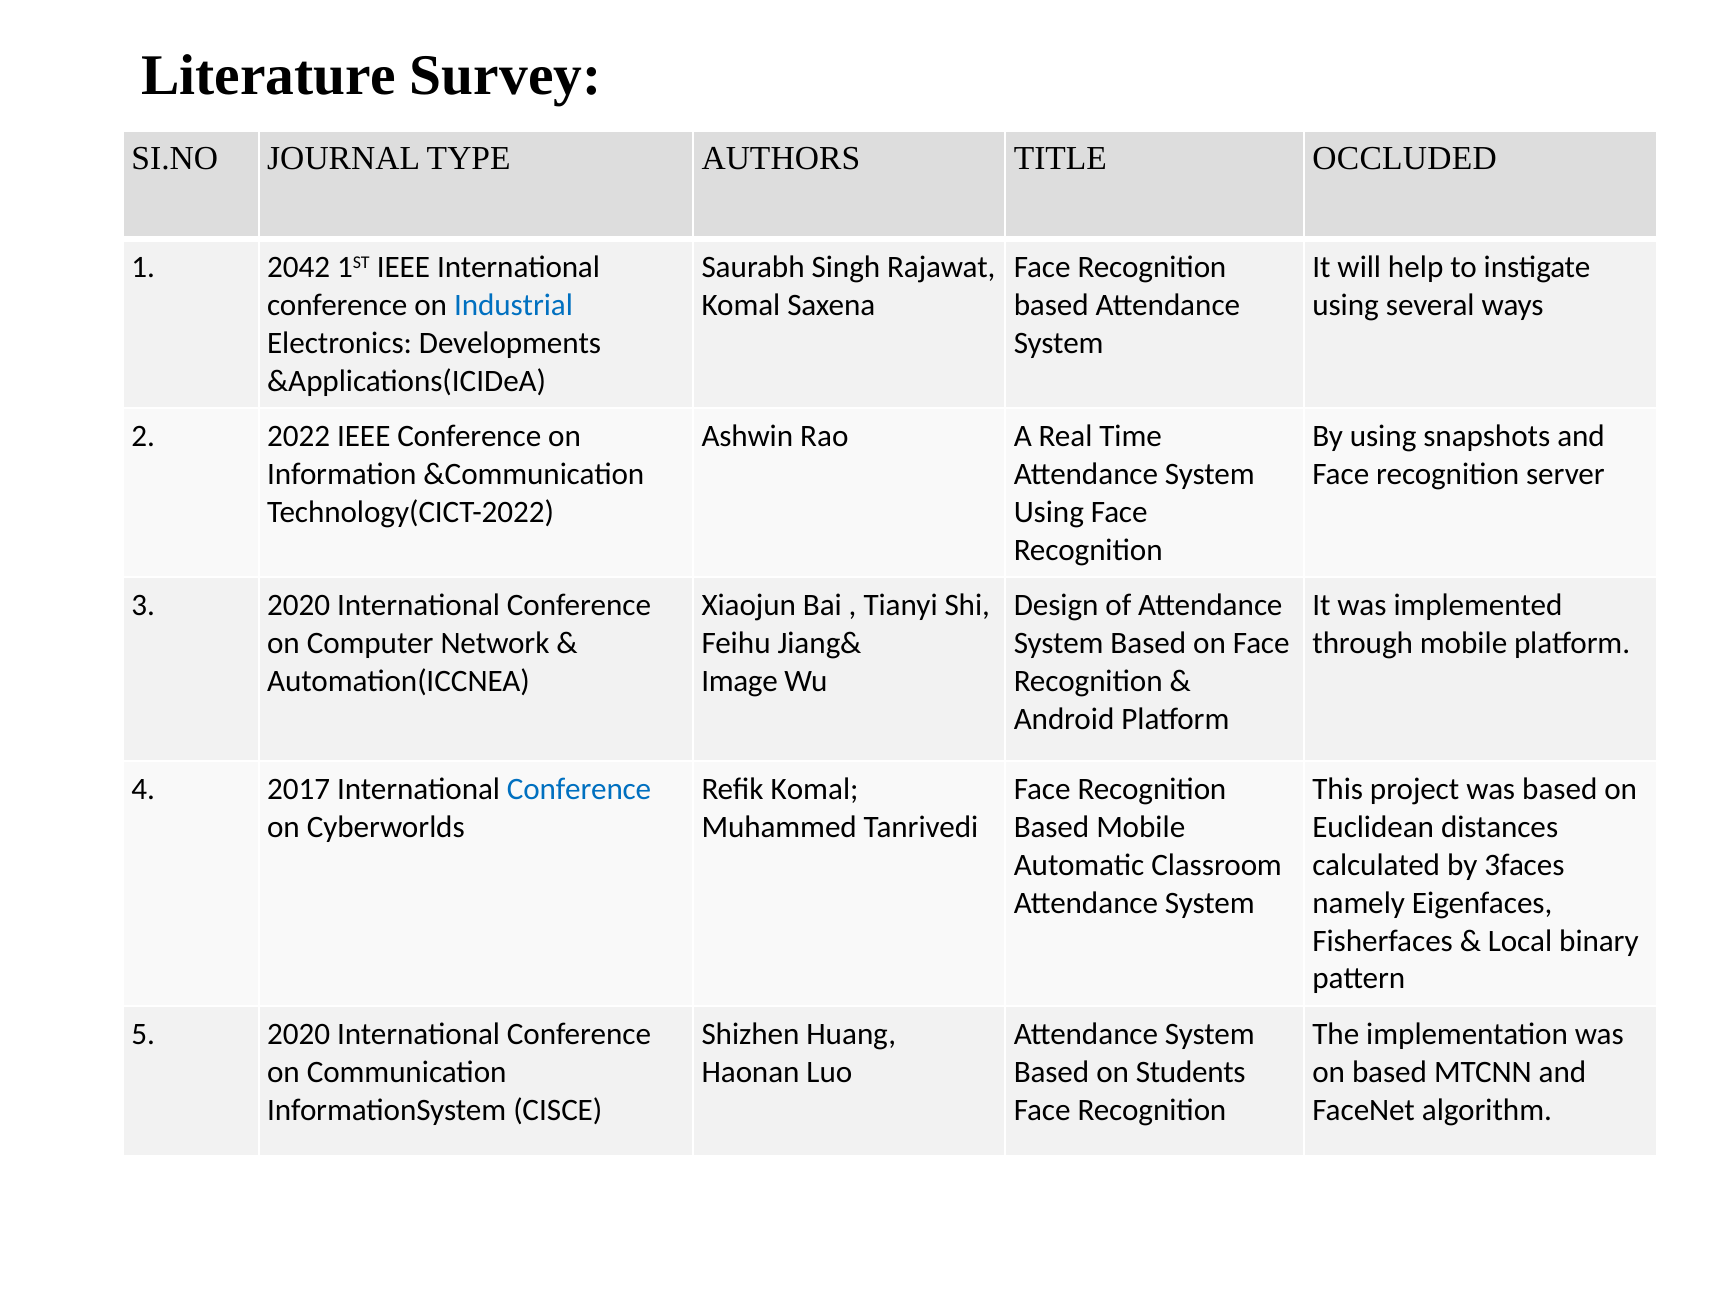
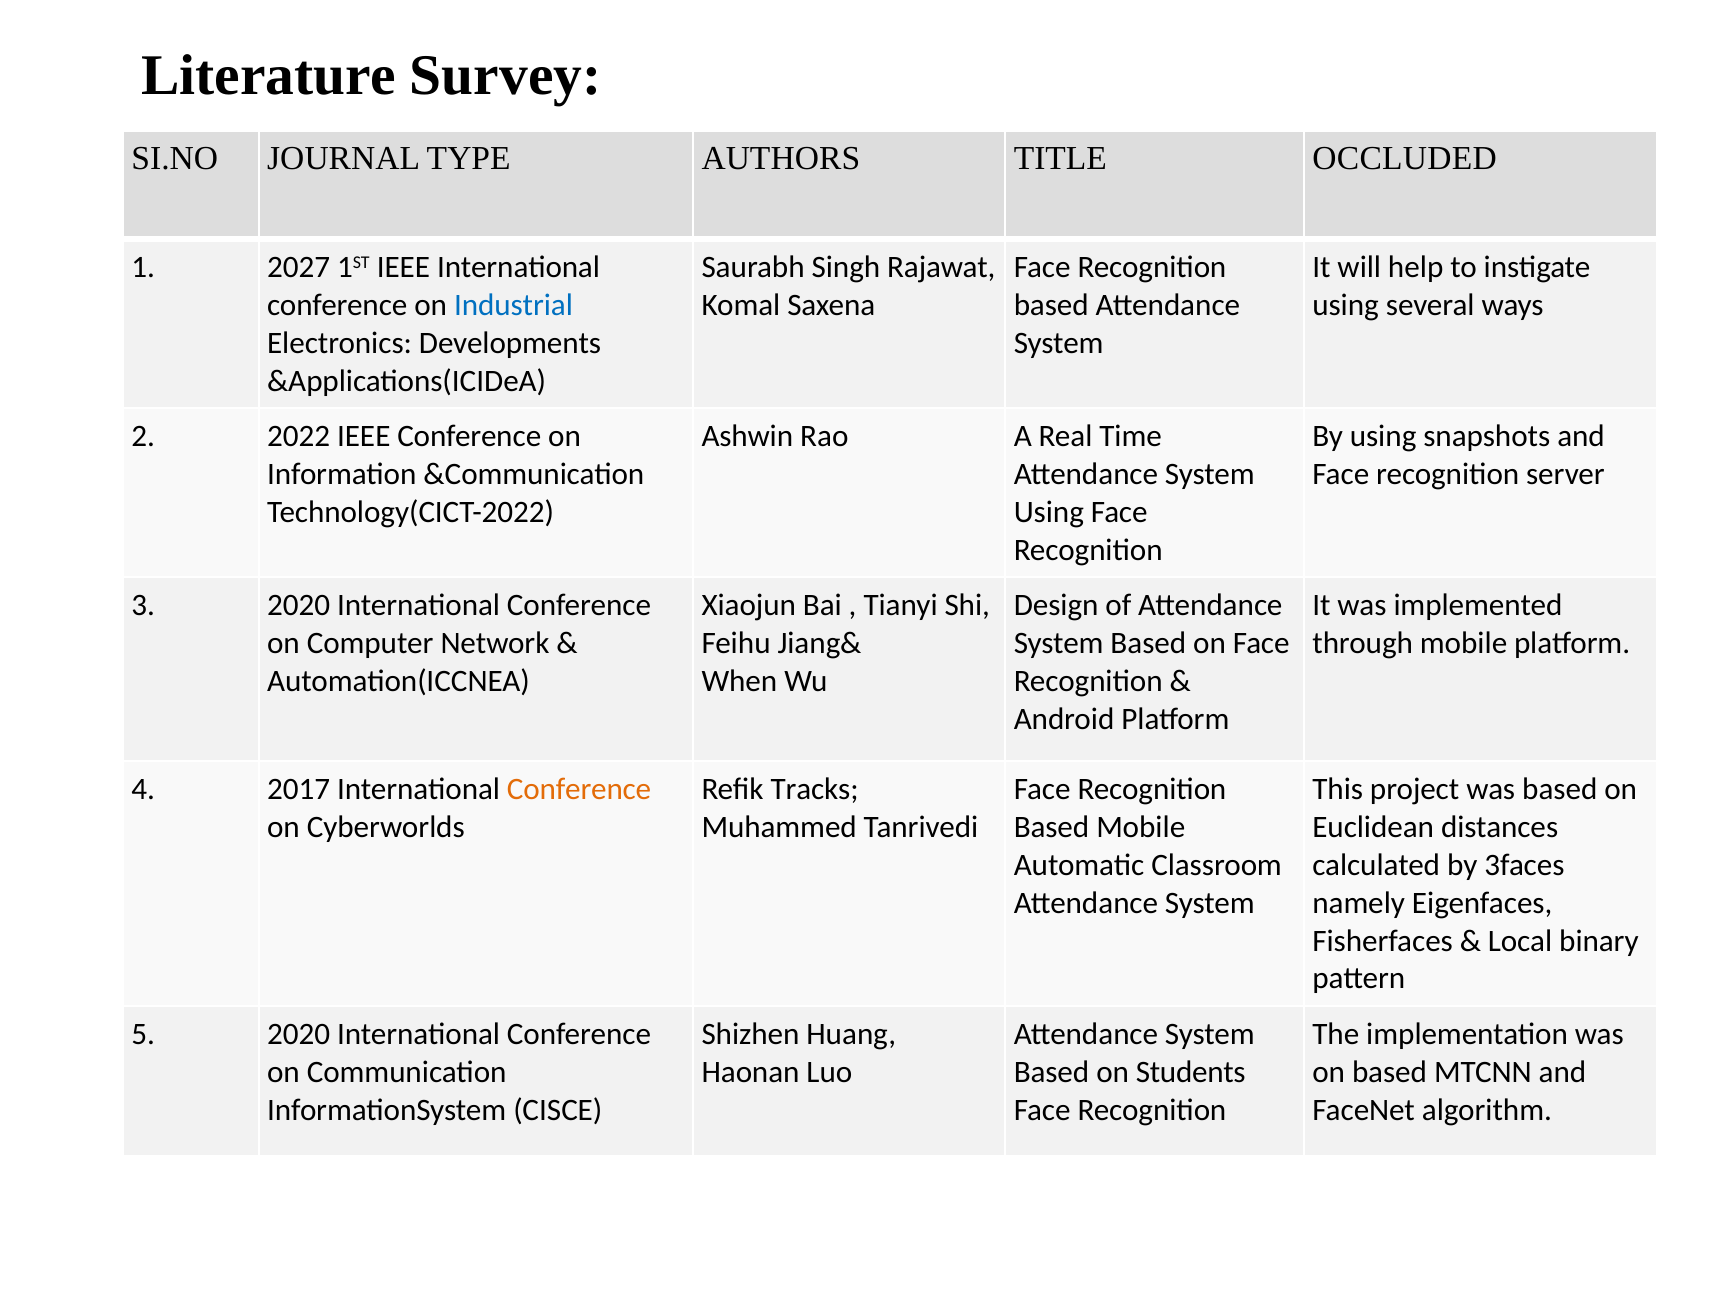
2042: 2042 -> 2027 (299, 267)
Image: Image -> When (739, 681)
Conference colour: blue -> orange (579, 789)
Refik Komal: Komal -> Tracks (815, 789)
